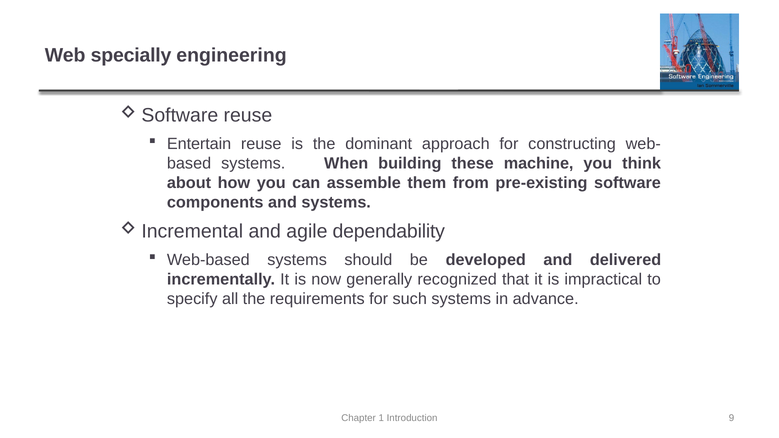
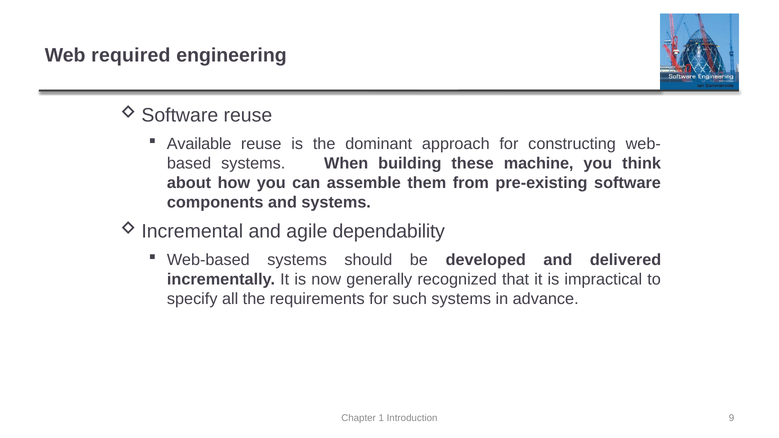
specially: specially -> required (131, 55)
Entertain: Entertain -> Available (199, 144)
